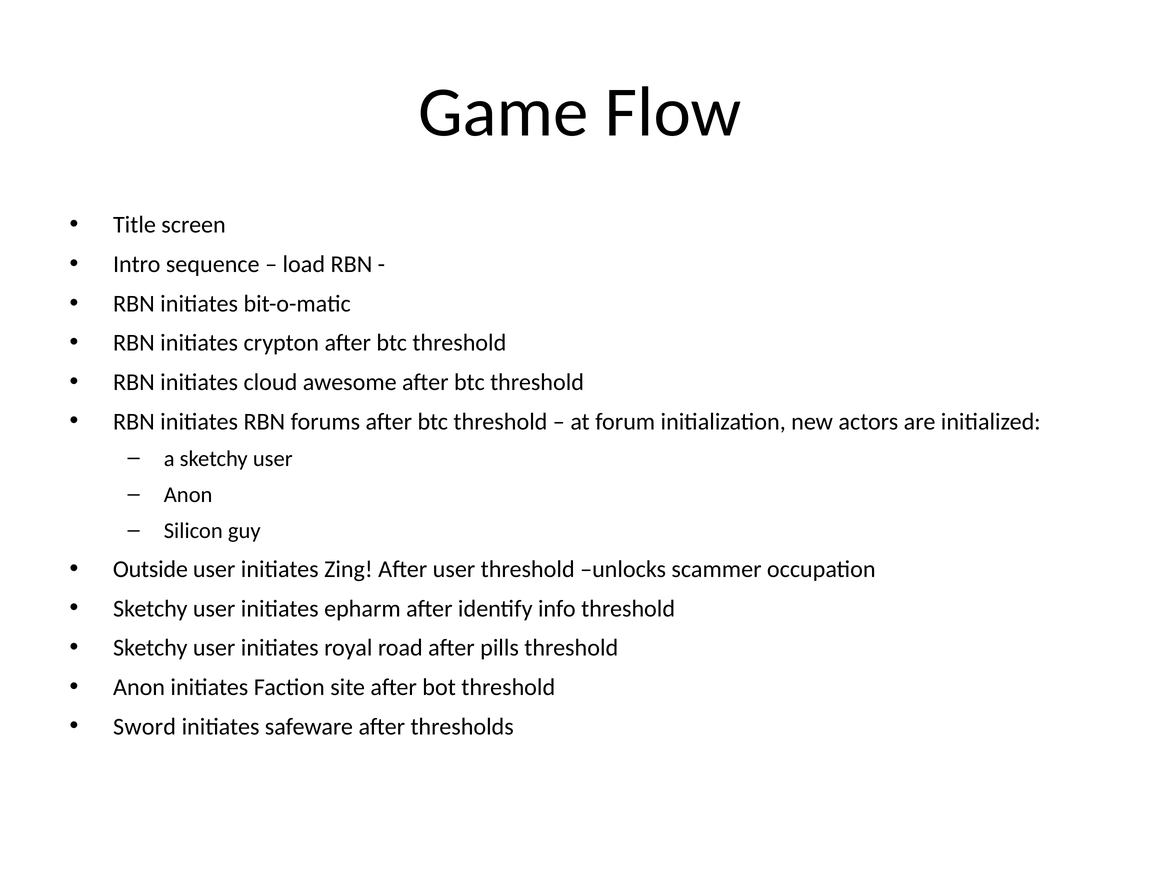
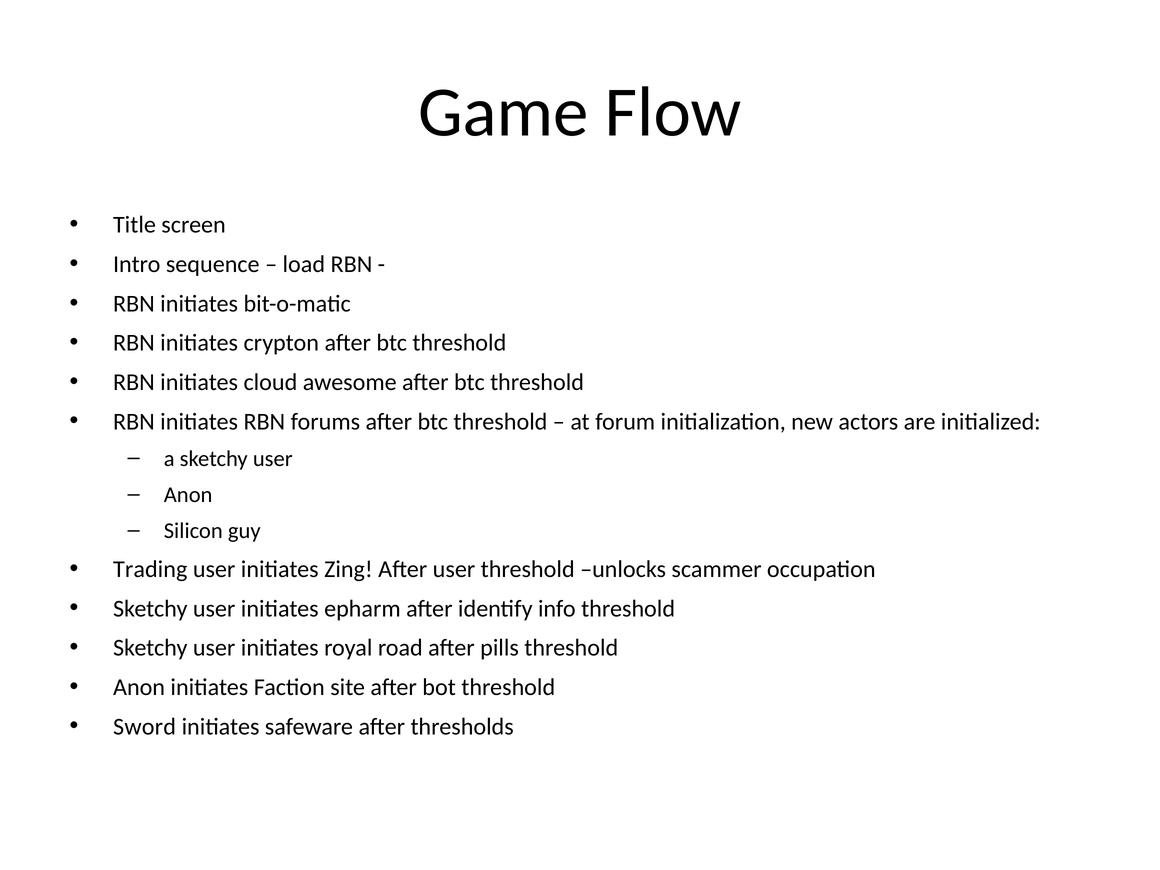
Outside: Outside -> Trading (150, 569)
